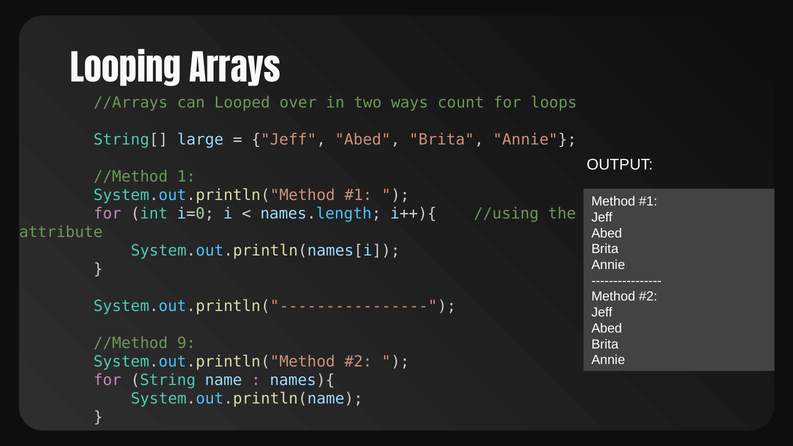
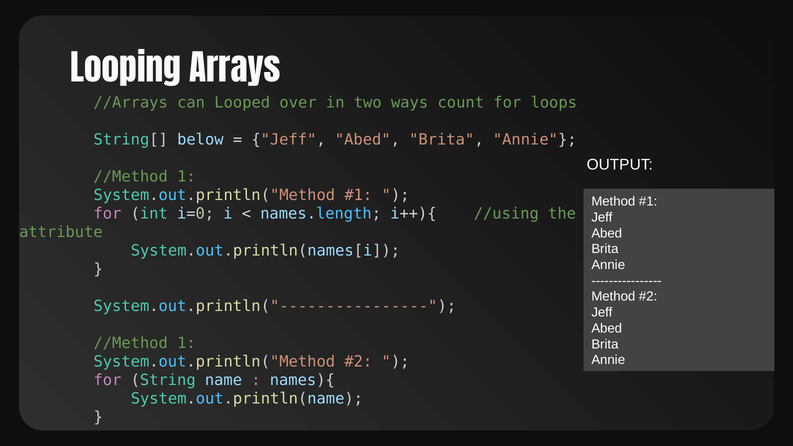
large: large -> below (200, 139)
9: 9 -> 1 (186, 343)
